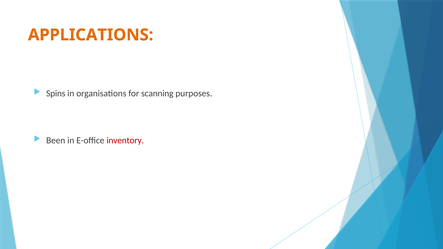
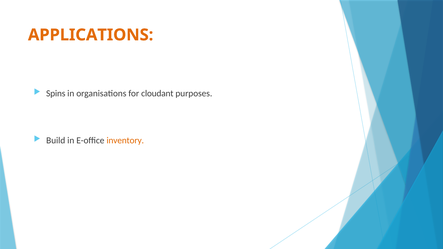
scanning: scanning -> cloudant (157, 93)
Been: Been -> Build (56, 141)
inventory colour: red -> orange (125, 141)
